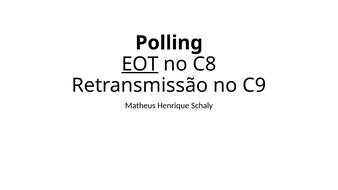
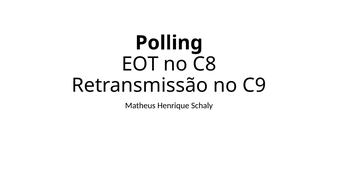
EOT underline: present -> none (140, 64)
